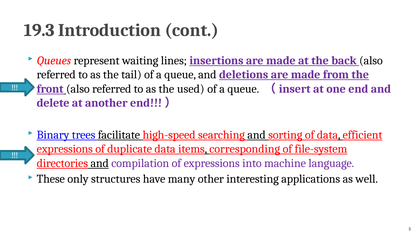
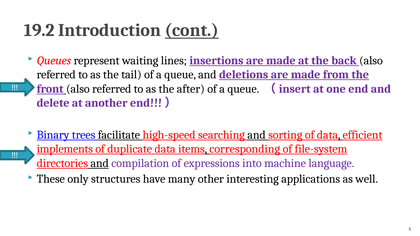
19.3: 19.3 -> 19.2 (39, 30)
cont underline: none -> present (192, 30)
used: used -> after (191, 89)
expressions: expressions -> implements (65, 149)
